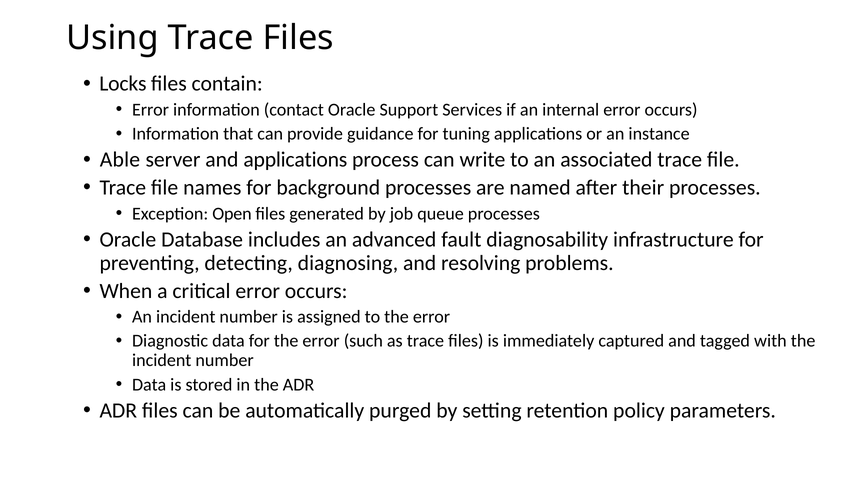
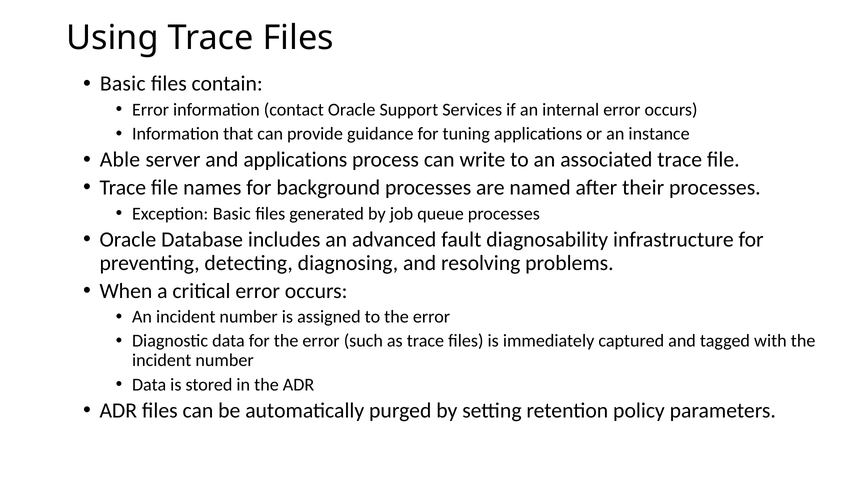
Locks: Locks -> Basic (123, 84)
Exception Open: Open -> Basic (232, 214)
